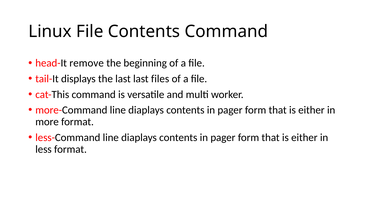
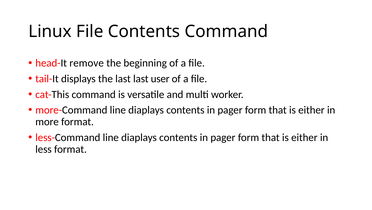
files: files -> user (160, 78)
